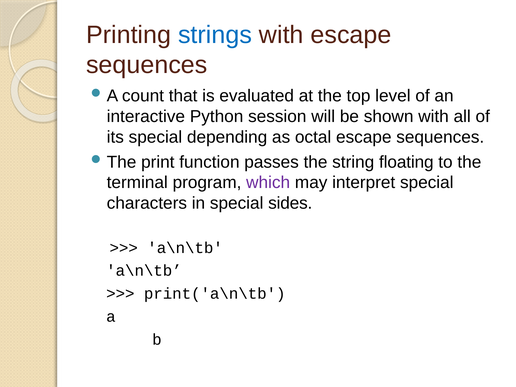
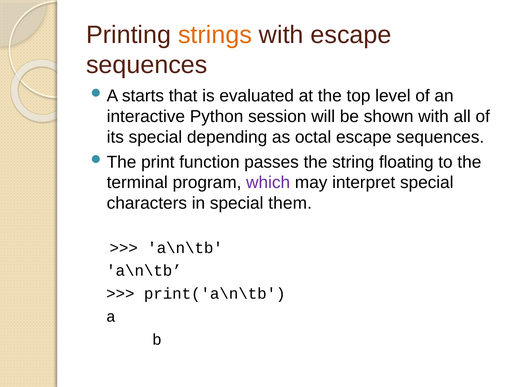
strings colour: blue -> orange (215, 35)
count: count -> starts (143, 96)
sides: sides -> them (290, 203)
